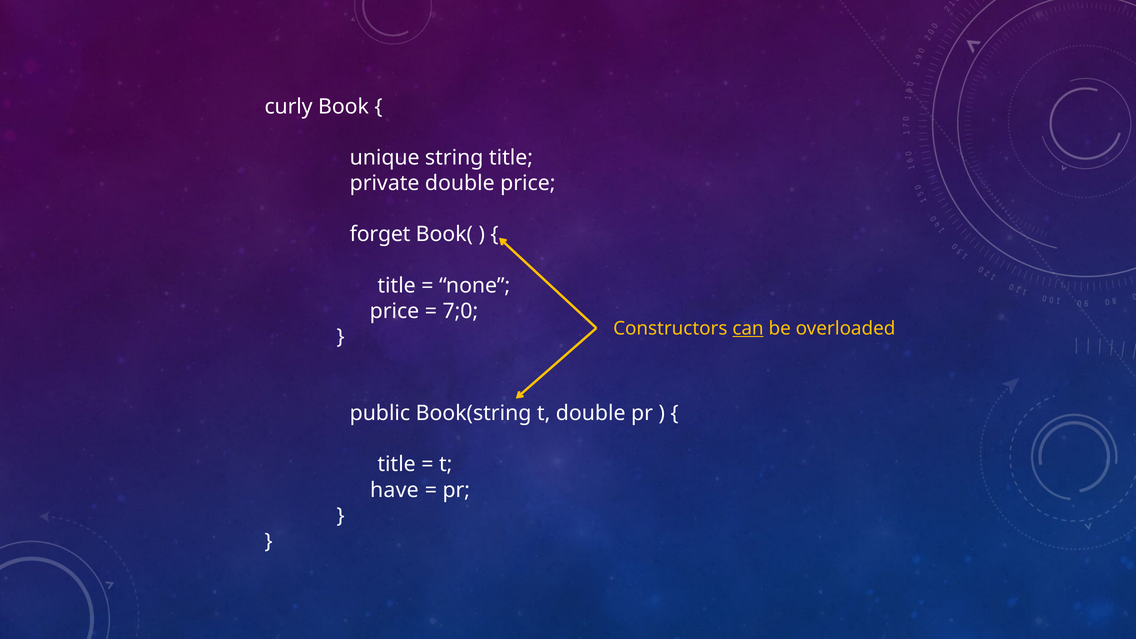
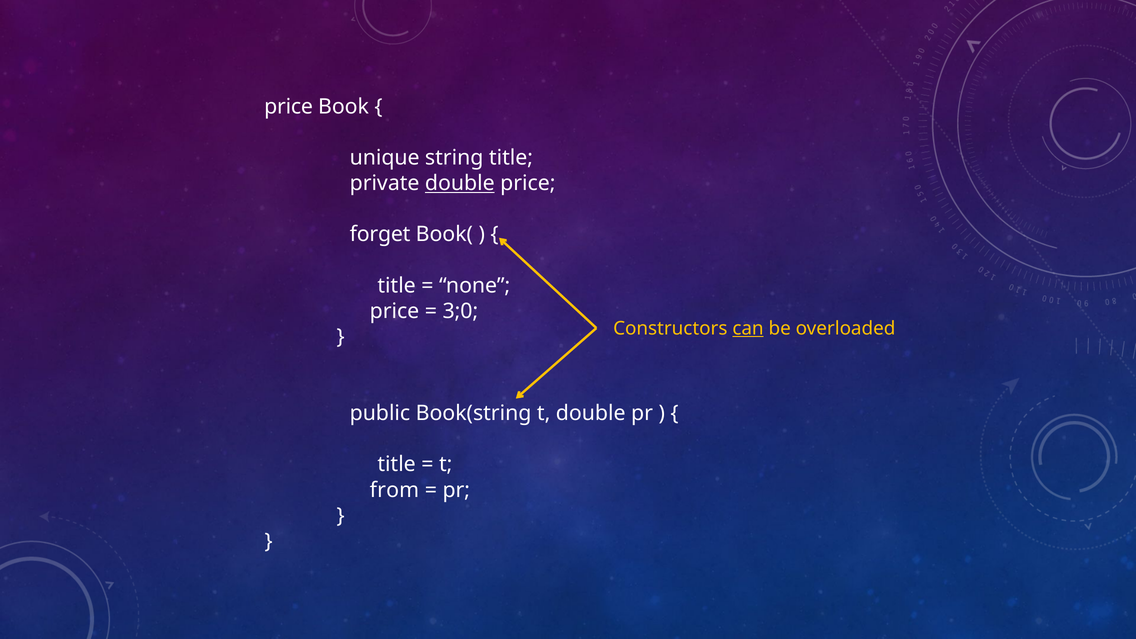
curly: curly -> price (289, 107)
double underline: none -> present (460, 183)
7;0: 7;0 -> 3;0 (460, 311)
have: have -> from (394, 490)
